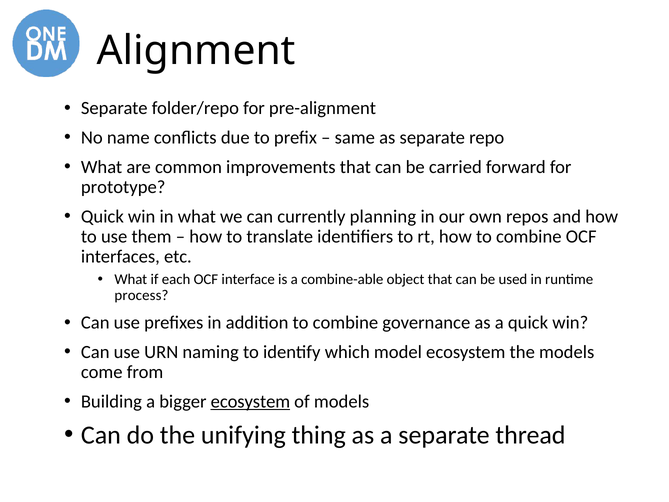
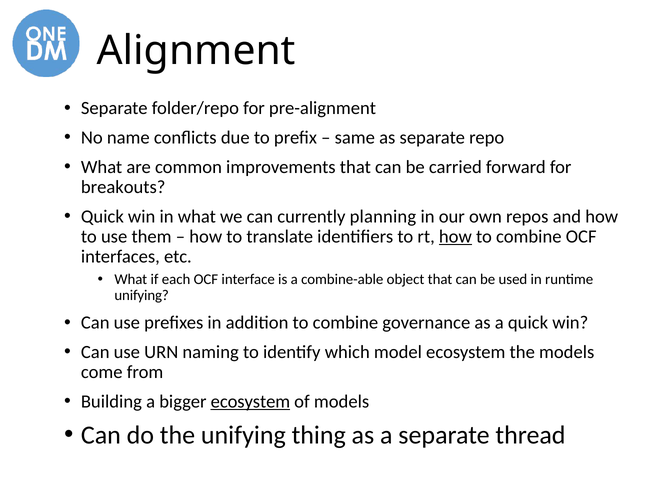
prototype: prototype -> breakouts (123, 187)
how underline: none -> present (455, 236)
process: process -> unifying (142, 295)
